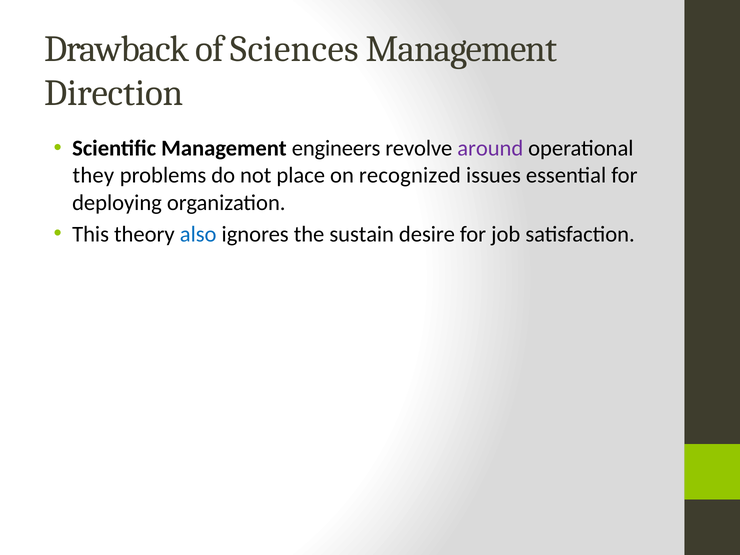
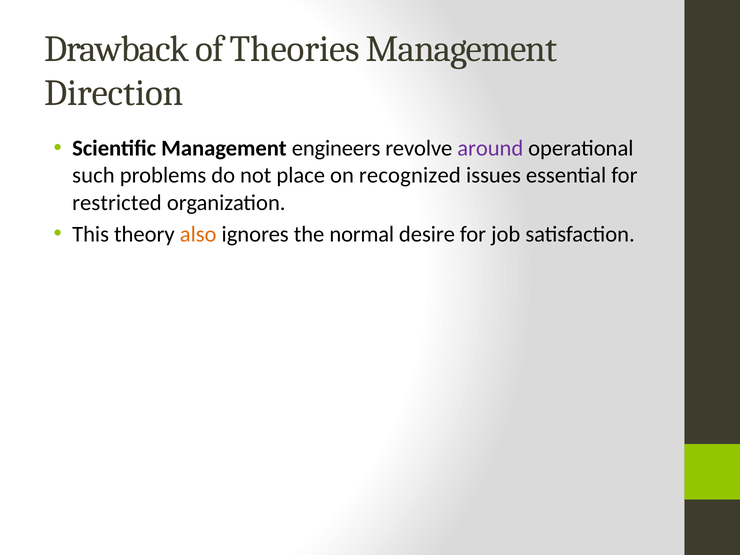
Sciences: Sciences -> Theories (295, 49)
they: they -> such (93, 175)
deploying: deploying -> restricted (117, 203)
also colour: blue -> orange (198, 234)
sustain: sustain -> normal (362, 234)
